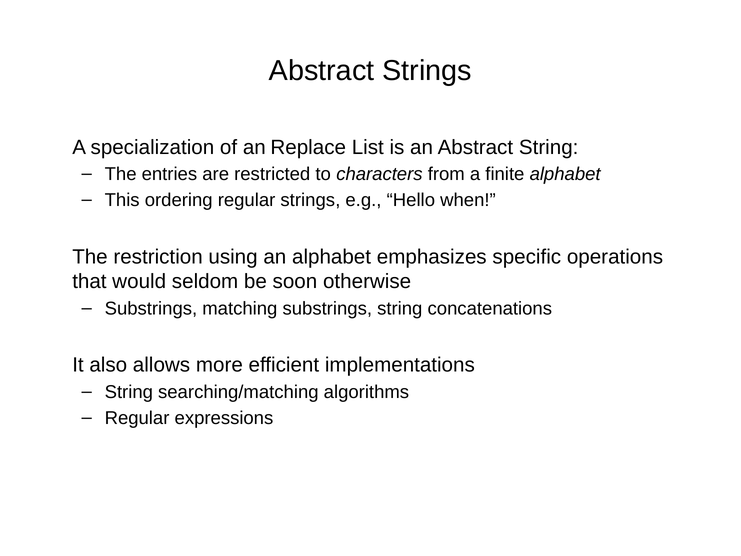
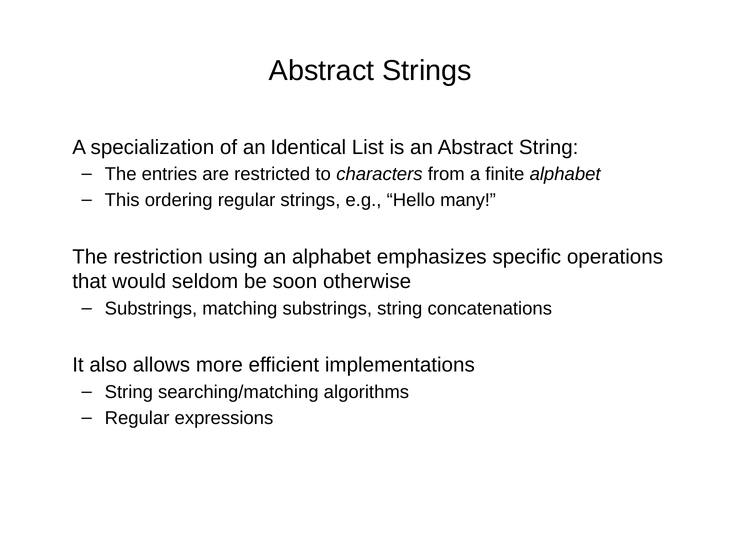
Replace: Replace -> Identical (308, 147)
when: when -> many (468, 200)
